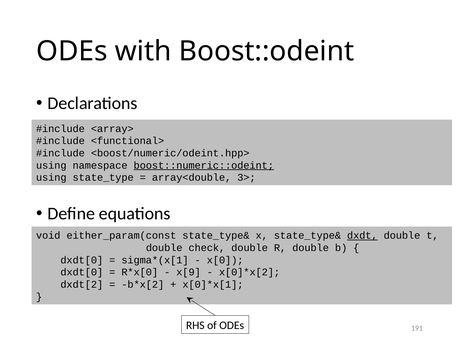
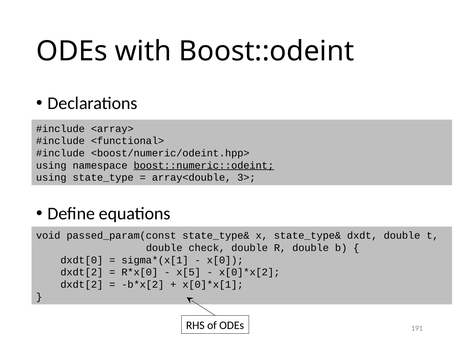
either_param(const: either_param(const -> passed_param(const (121, 236)
dxdt underline: present -> none (362, 236)
dxdt[0: dxdt[0 -> dxdt[2 (82, 272)
x[9: x[9 -> x[5 (189, 272)
